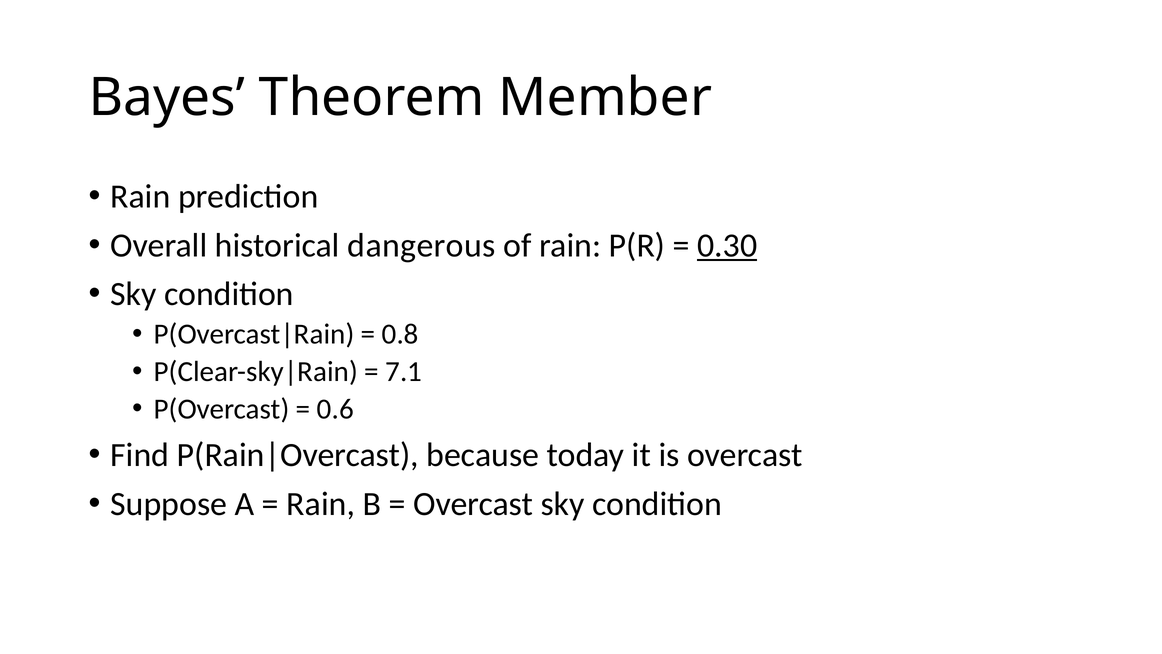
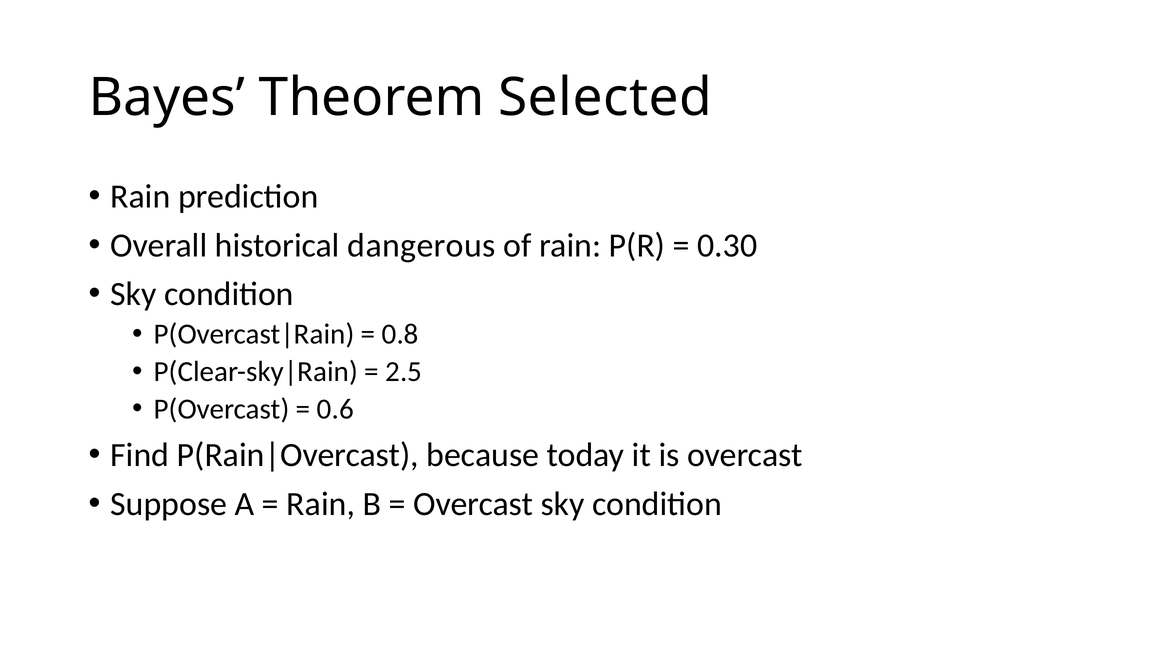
Member: Member -> Selected (605, 98)
0.30 underline: present -> none (727, 245)
7.1: 7.1 -> 2.5 (404, 371)
